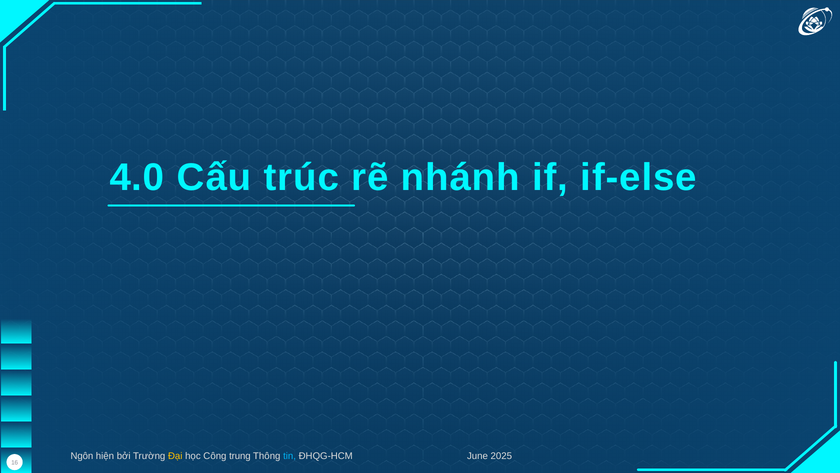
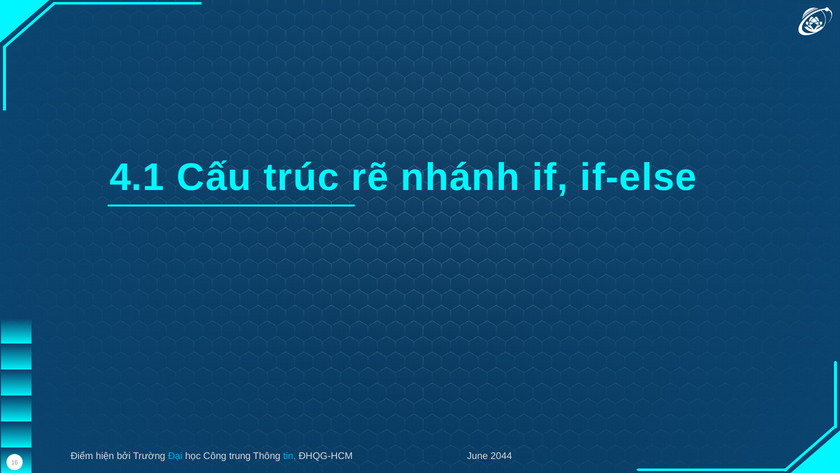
4.0: 4.0 -> 4.1 (137, 178)
Ngôn: Ngôn -> Điểm (82, 455)
Đại colour: yellow -> light blue (175, 455)
2025: 2025 -> 2044 (501, 455)
